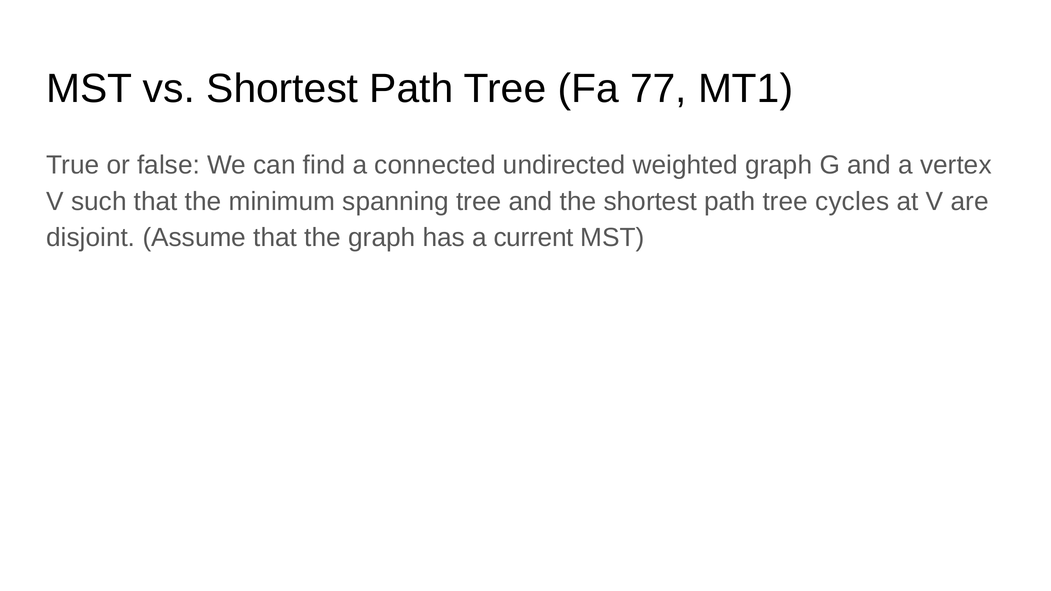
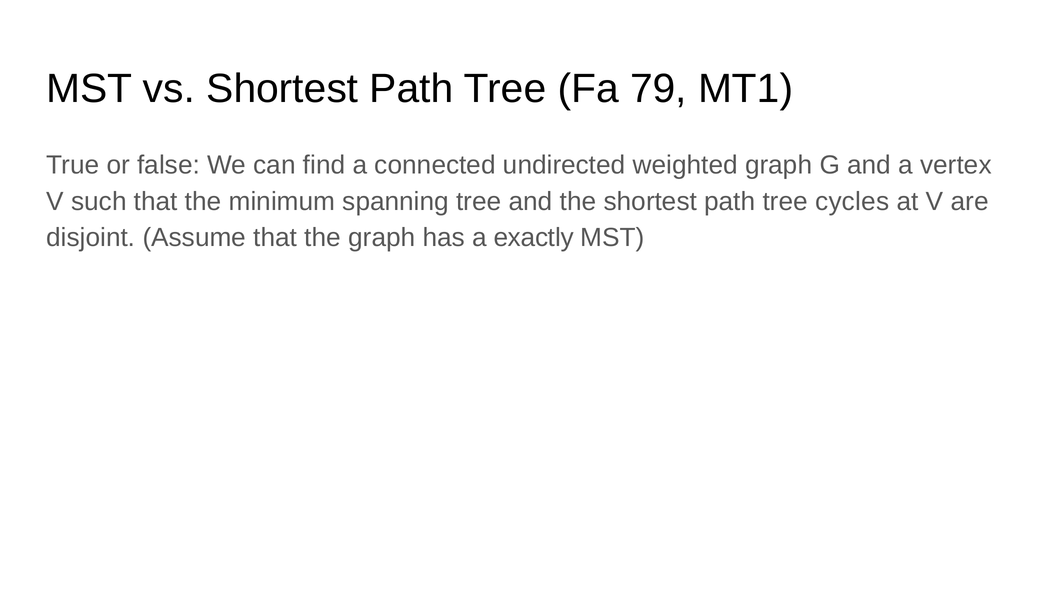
77: 77 -> 79 (658, 89)
current: current -> exactly (534, 238)
